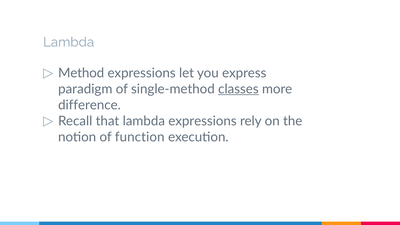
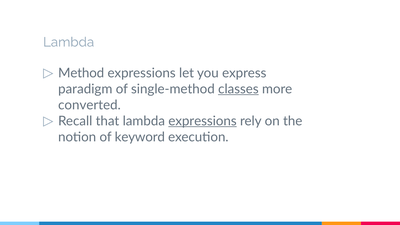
difference: difference -> converted (89, 105)
expressions underline: none -> present (202, 121)
function: function -> keyword (140, 137)
